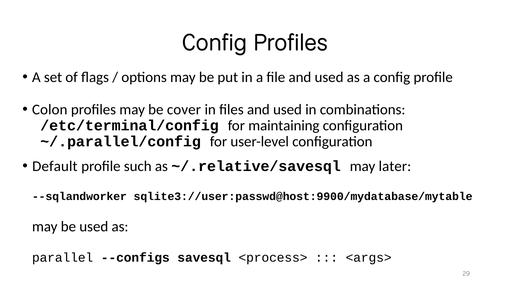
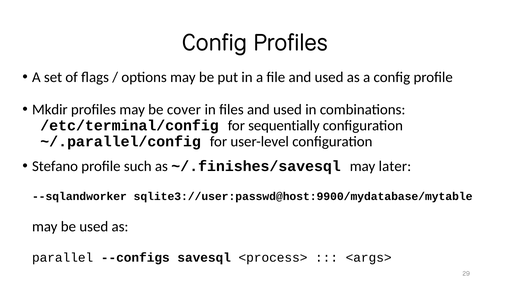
Colon: Colon -> Mkdir (50, 109)
maintaining: maintaining -> sequentially (284, 125)
Default: Default -> Stefano (55, 166)
~/.relative/savesql: ~/.relative/savesql -> ~/.finishes/savesql (256, 166)
